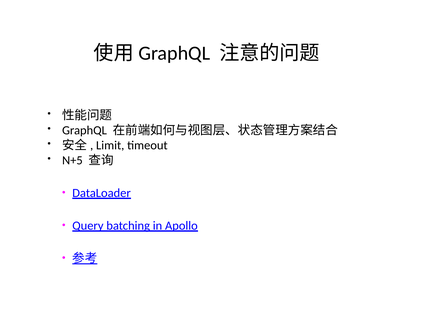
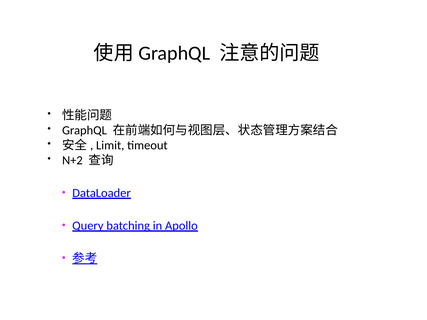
N+5: N+5 -> N+2 (72, 161)
